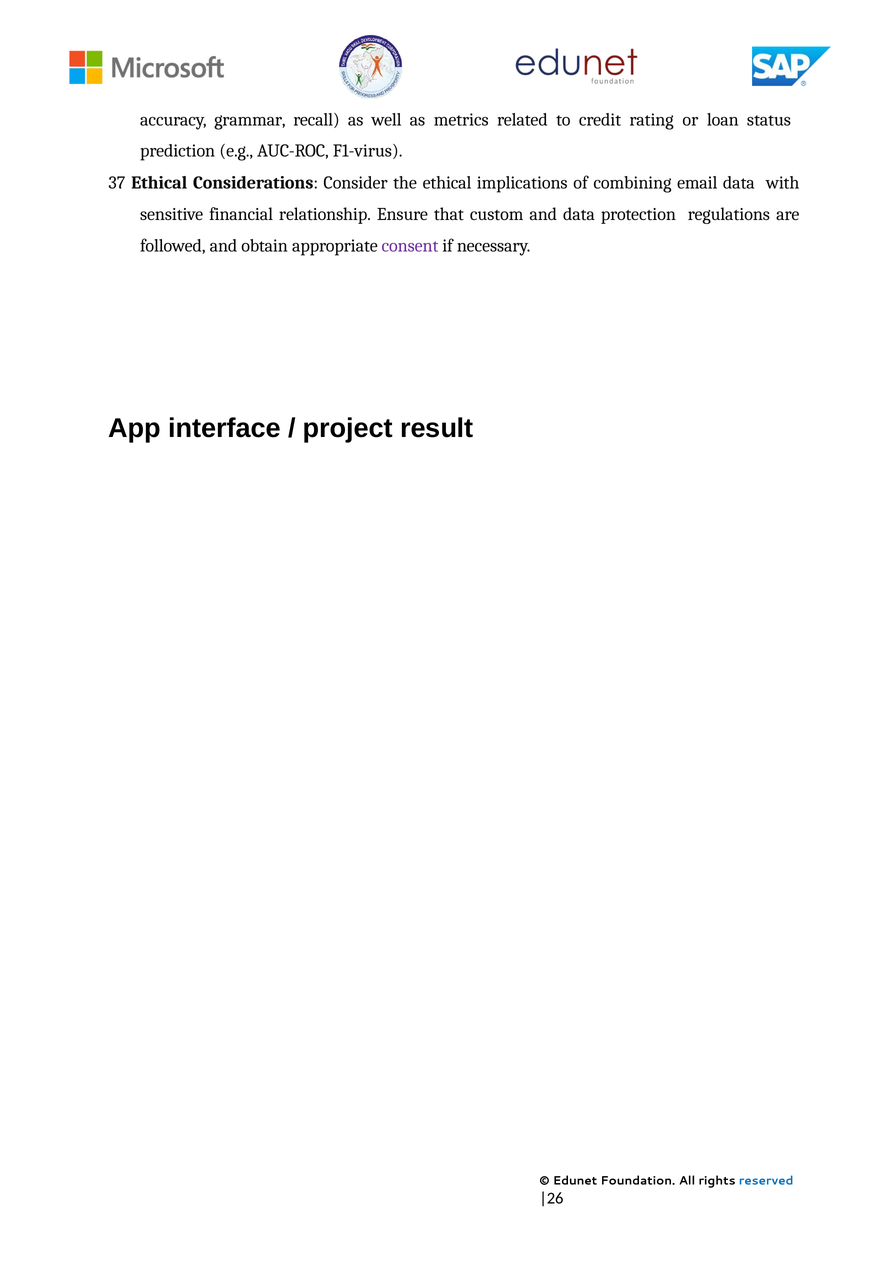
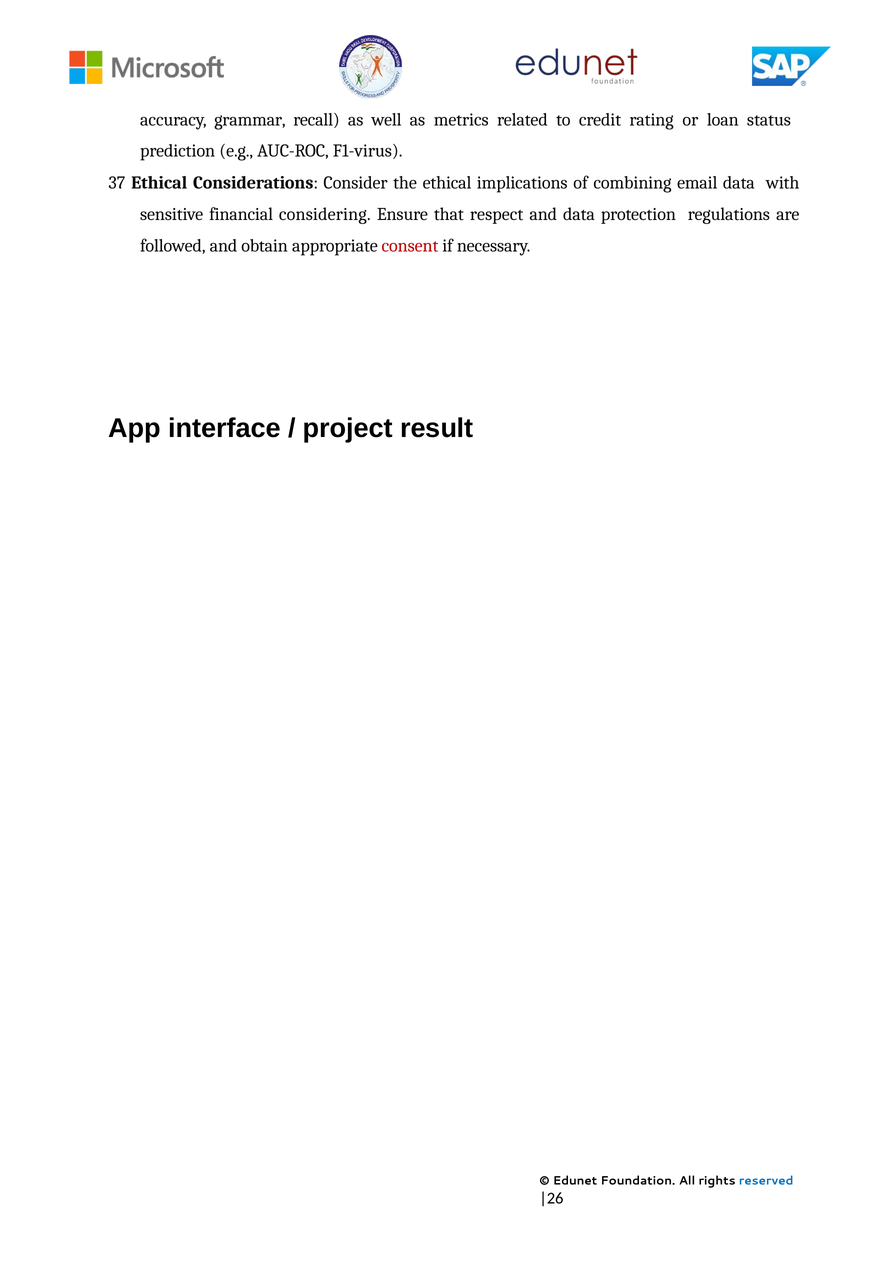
relationship: relationship -> considering (325, 214)
custom: custom -> respect (497, 214)
consent colour: purple -> red (410, 246)
